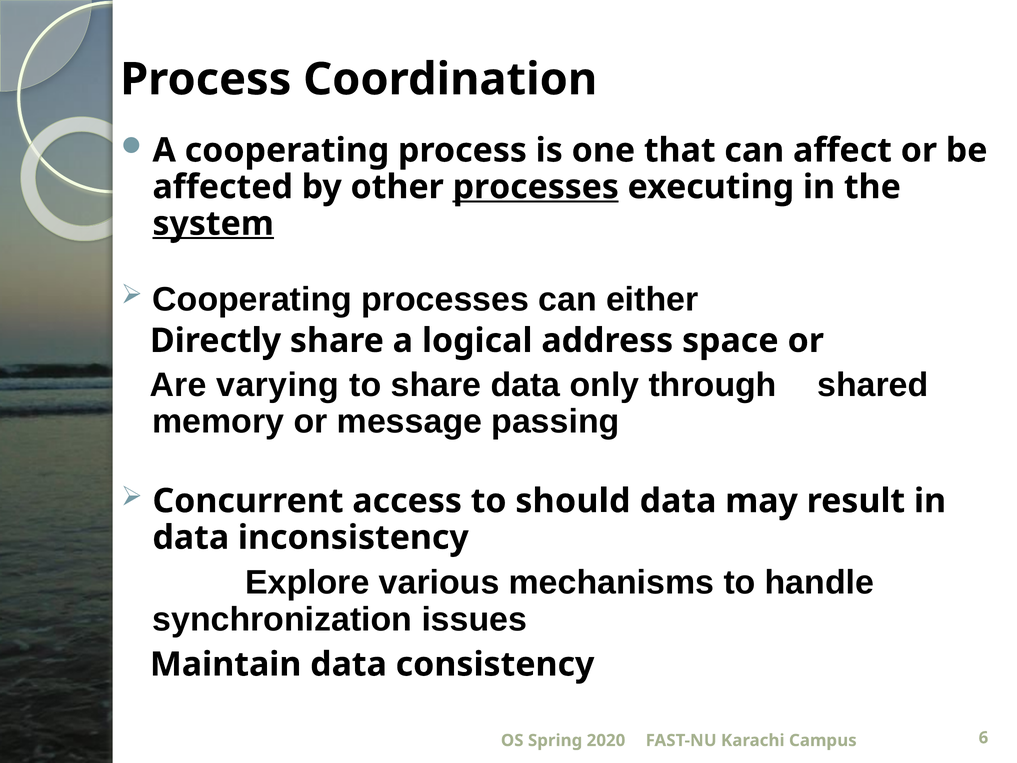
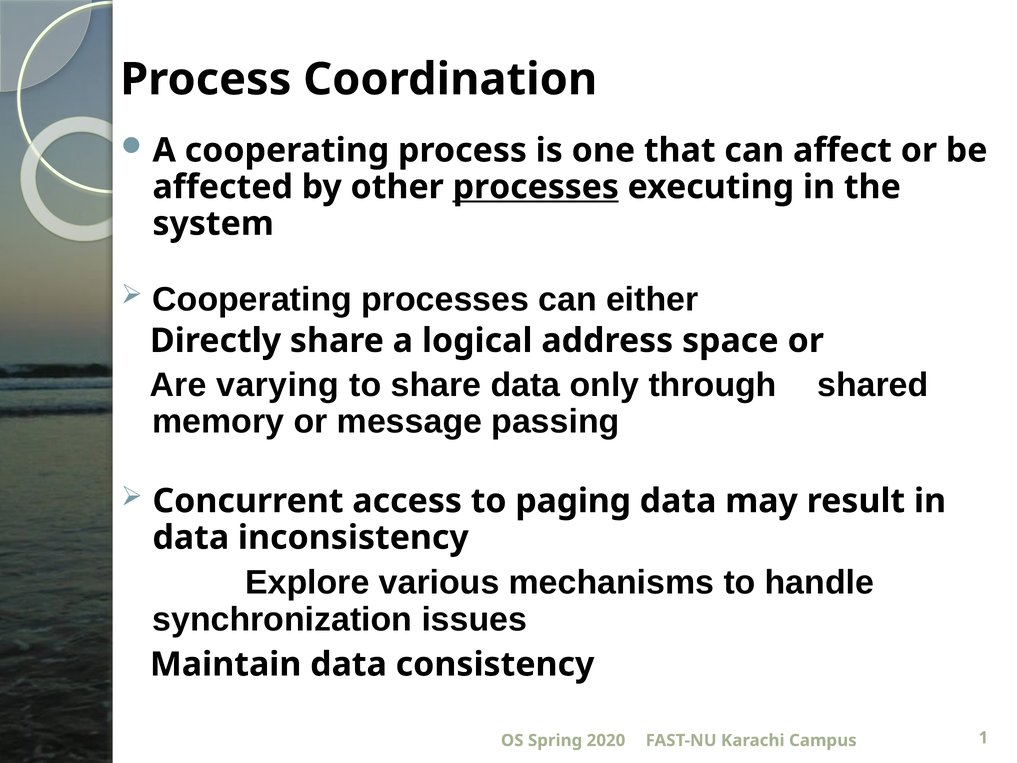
system underline: present -> none (213, 224)
should: should -> paging (573, 501)
6: 6 -> 1 (983, 738)
